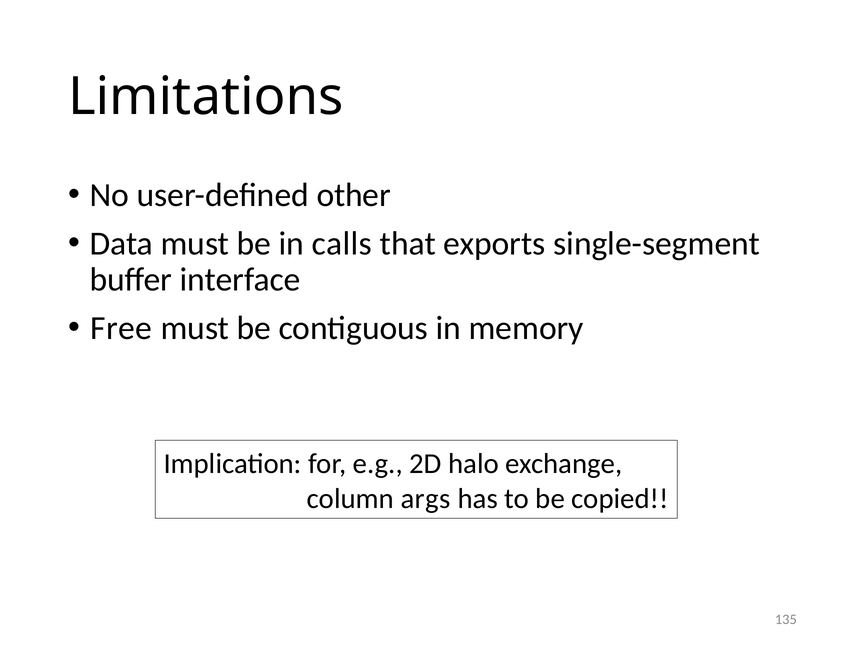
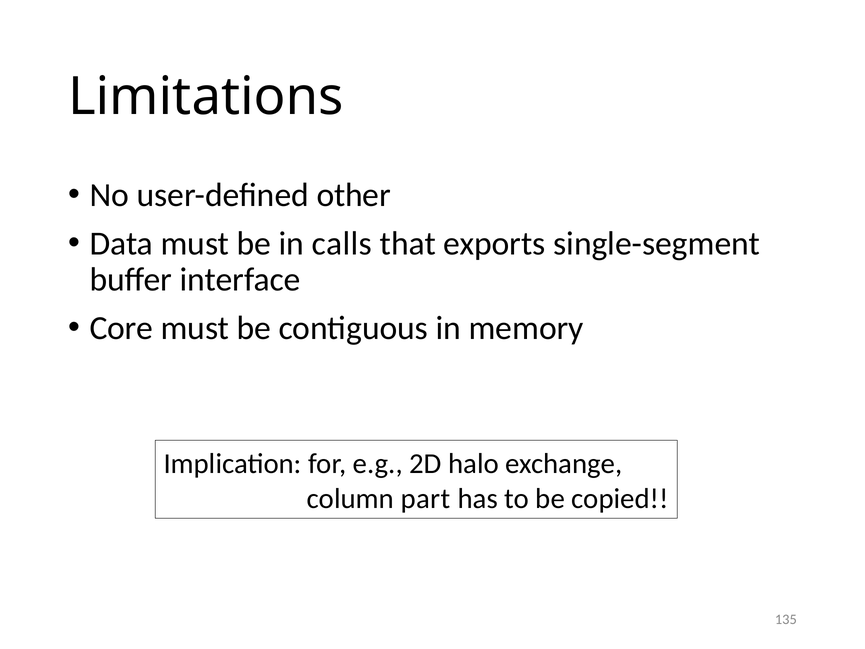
Free: Free -> Core (121, 328)
args: args -> part (426, 498)
